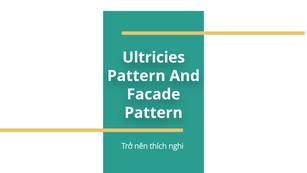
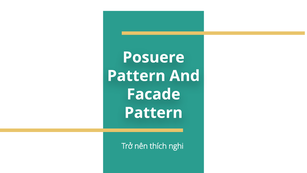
Ultricies: Ultricies -> Posuere (154, 57)
